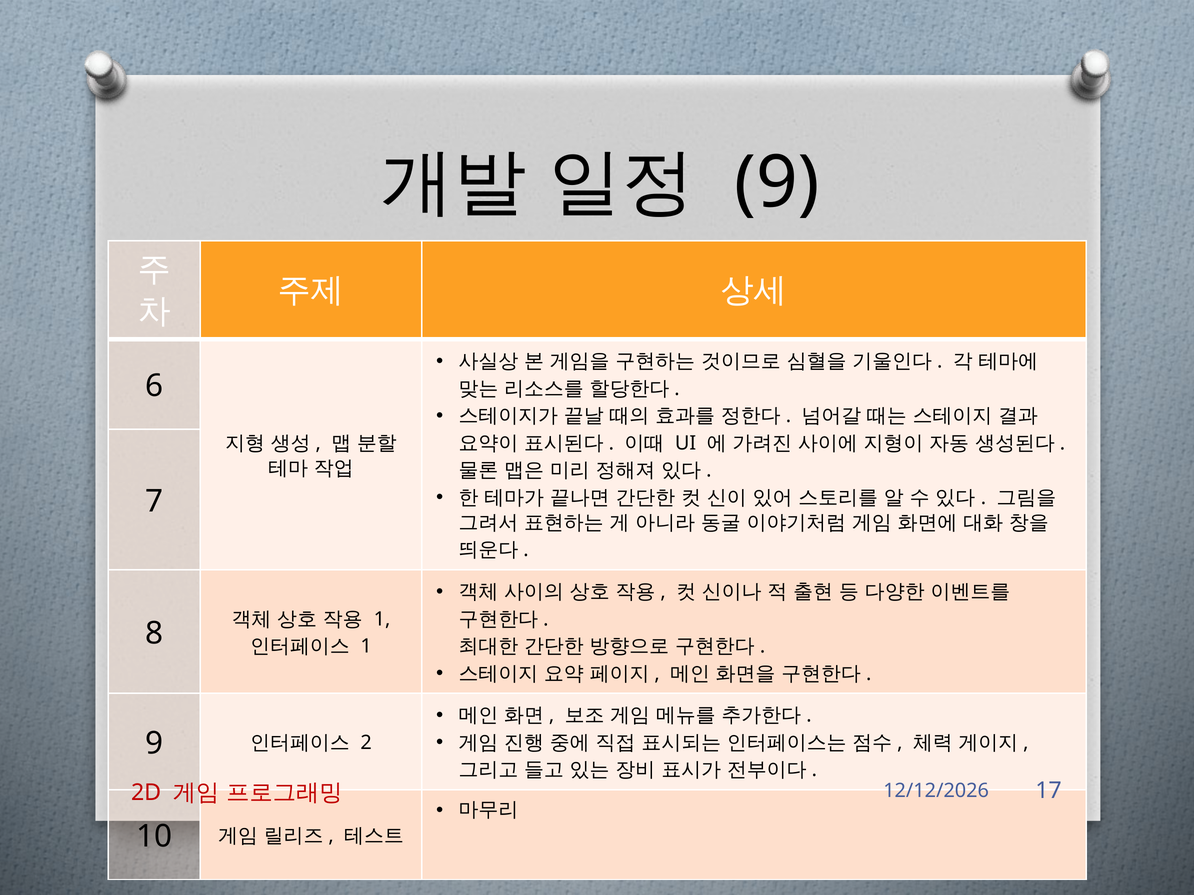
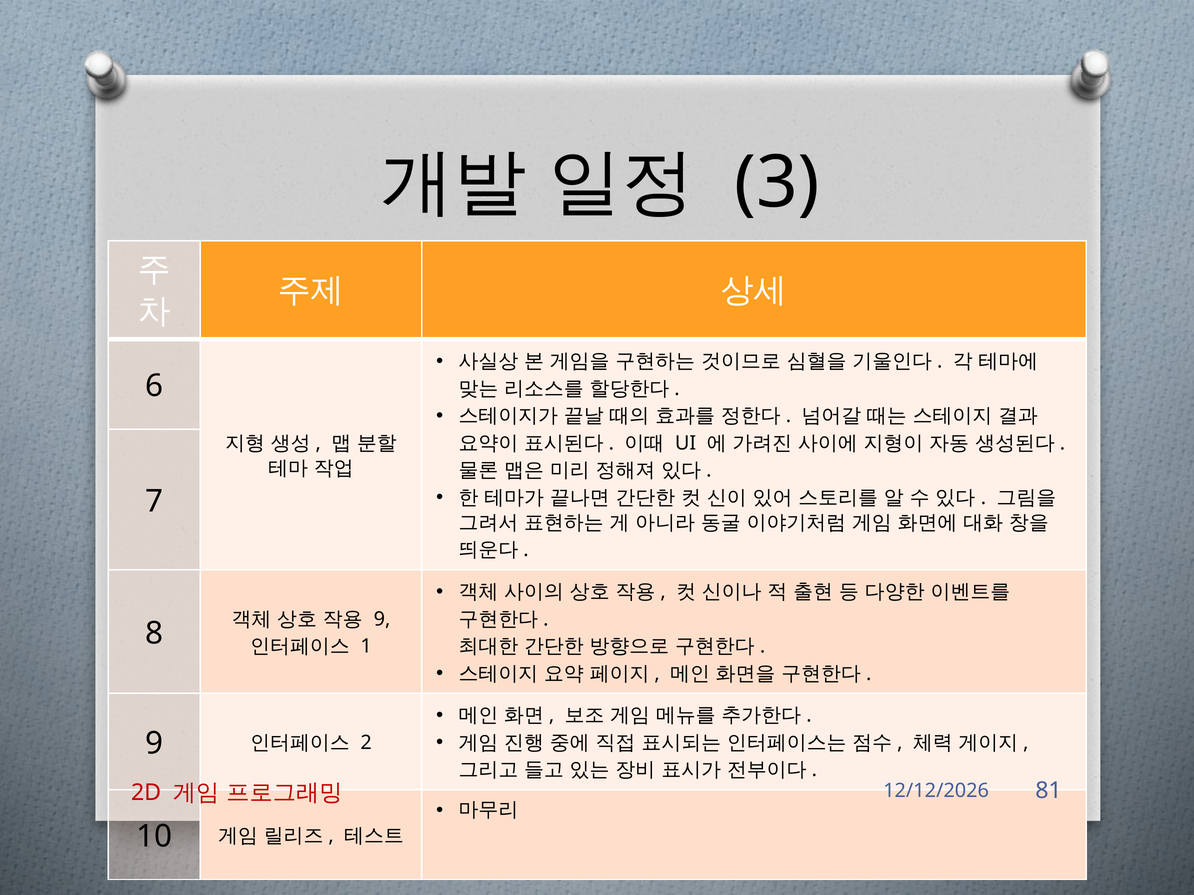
9: 9 -> 3 (777, 183)
1: 1 -> 9 (382, 619)
17: 17 -> 81 (1048, 791)
